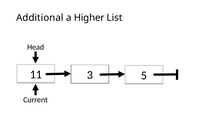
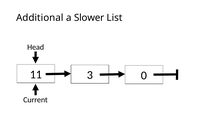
Higher: Higher -> Slower (89, 18)
5: 5 -> 0 (144, 75)
